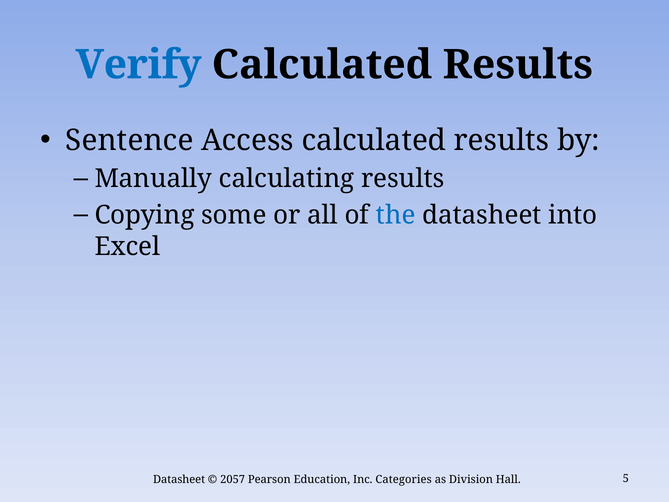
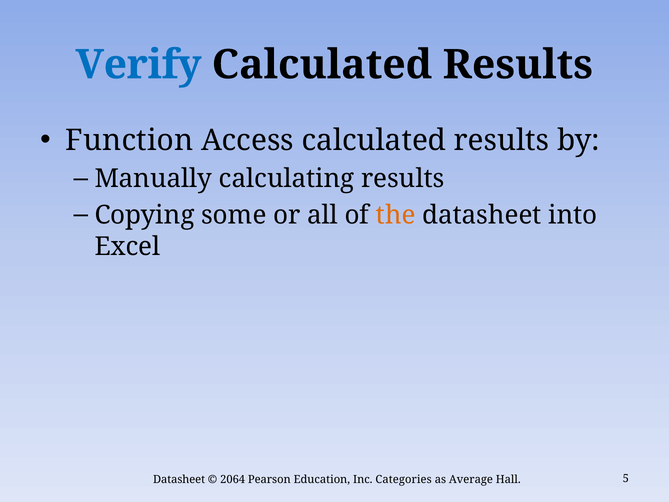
Sentence: Sentence -> Function (129, 140)
the colour: blue -> orange (396, 215)
2057: 2057 -> 2064 (233, 479)
Division: Division -> Average (471, 479)
